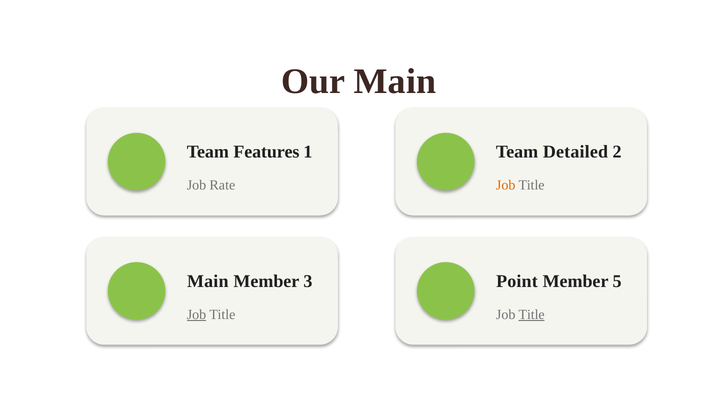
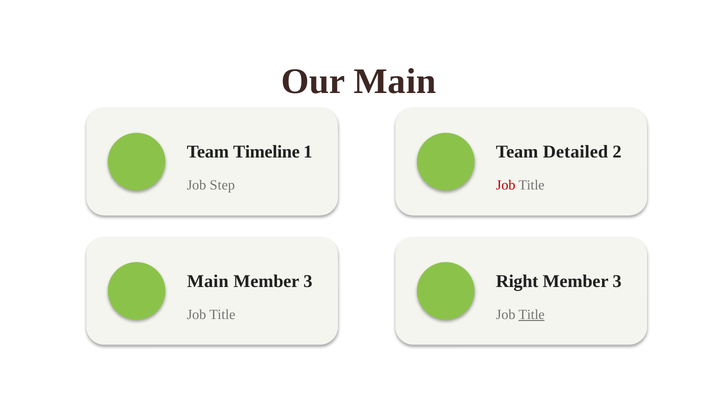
Features: Features -> Timeline (266, 152)
Rate: Rate -> Step (222, 185)
Job colour: orange -> red (506, 185)
Point: Point -> Right (517, 282)
5: 5 -> 3 (617, 282)
Job underline: present -> none (197, 315)
